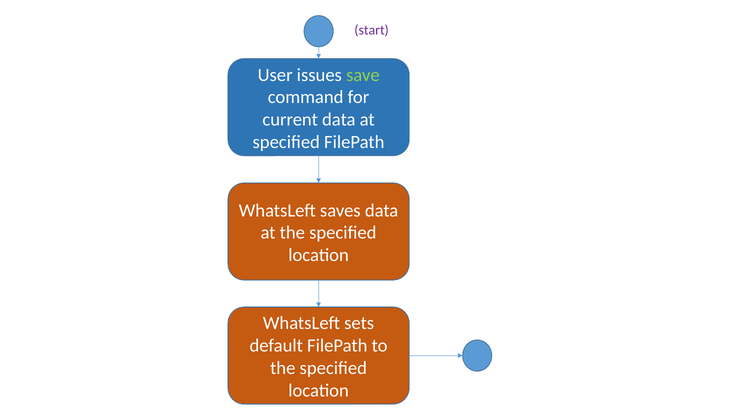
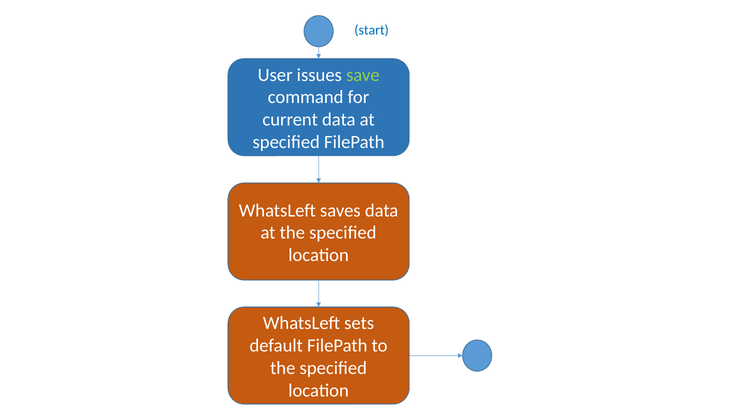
start colour: purple -> blue (372, 30)
